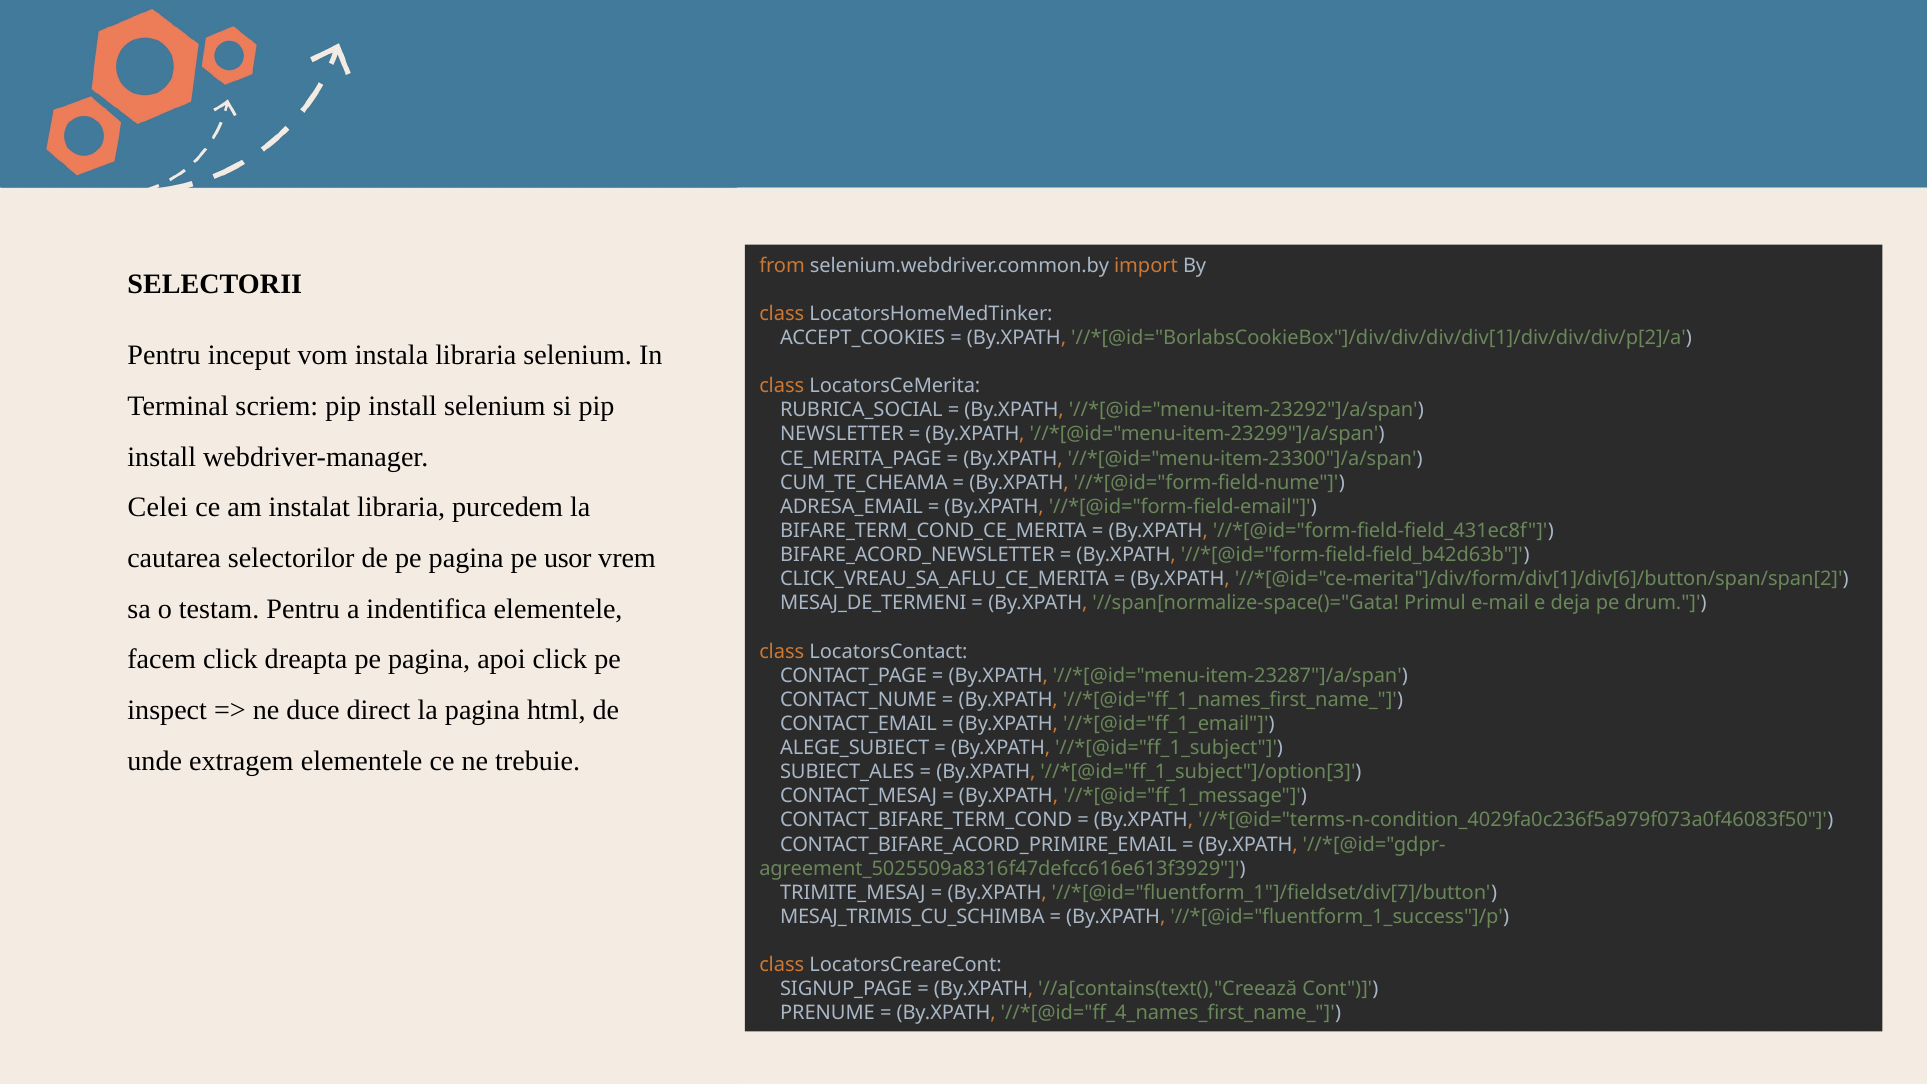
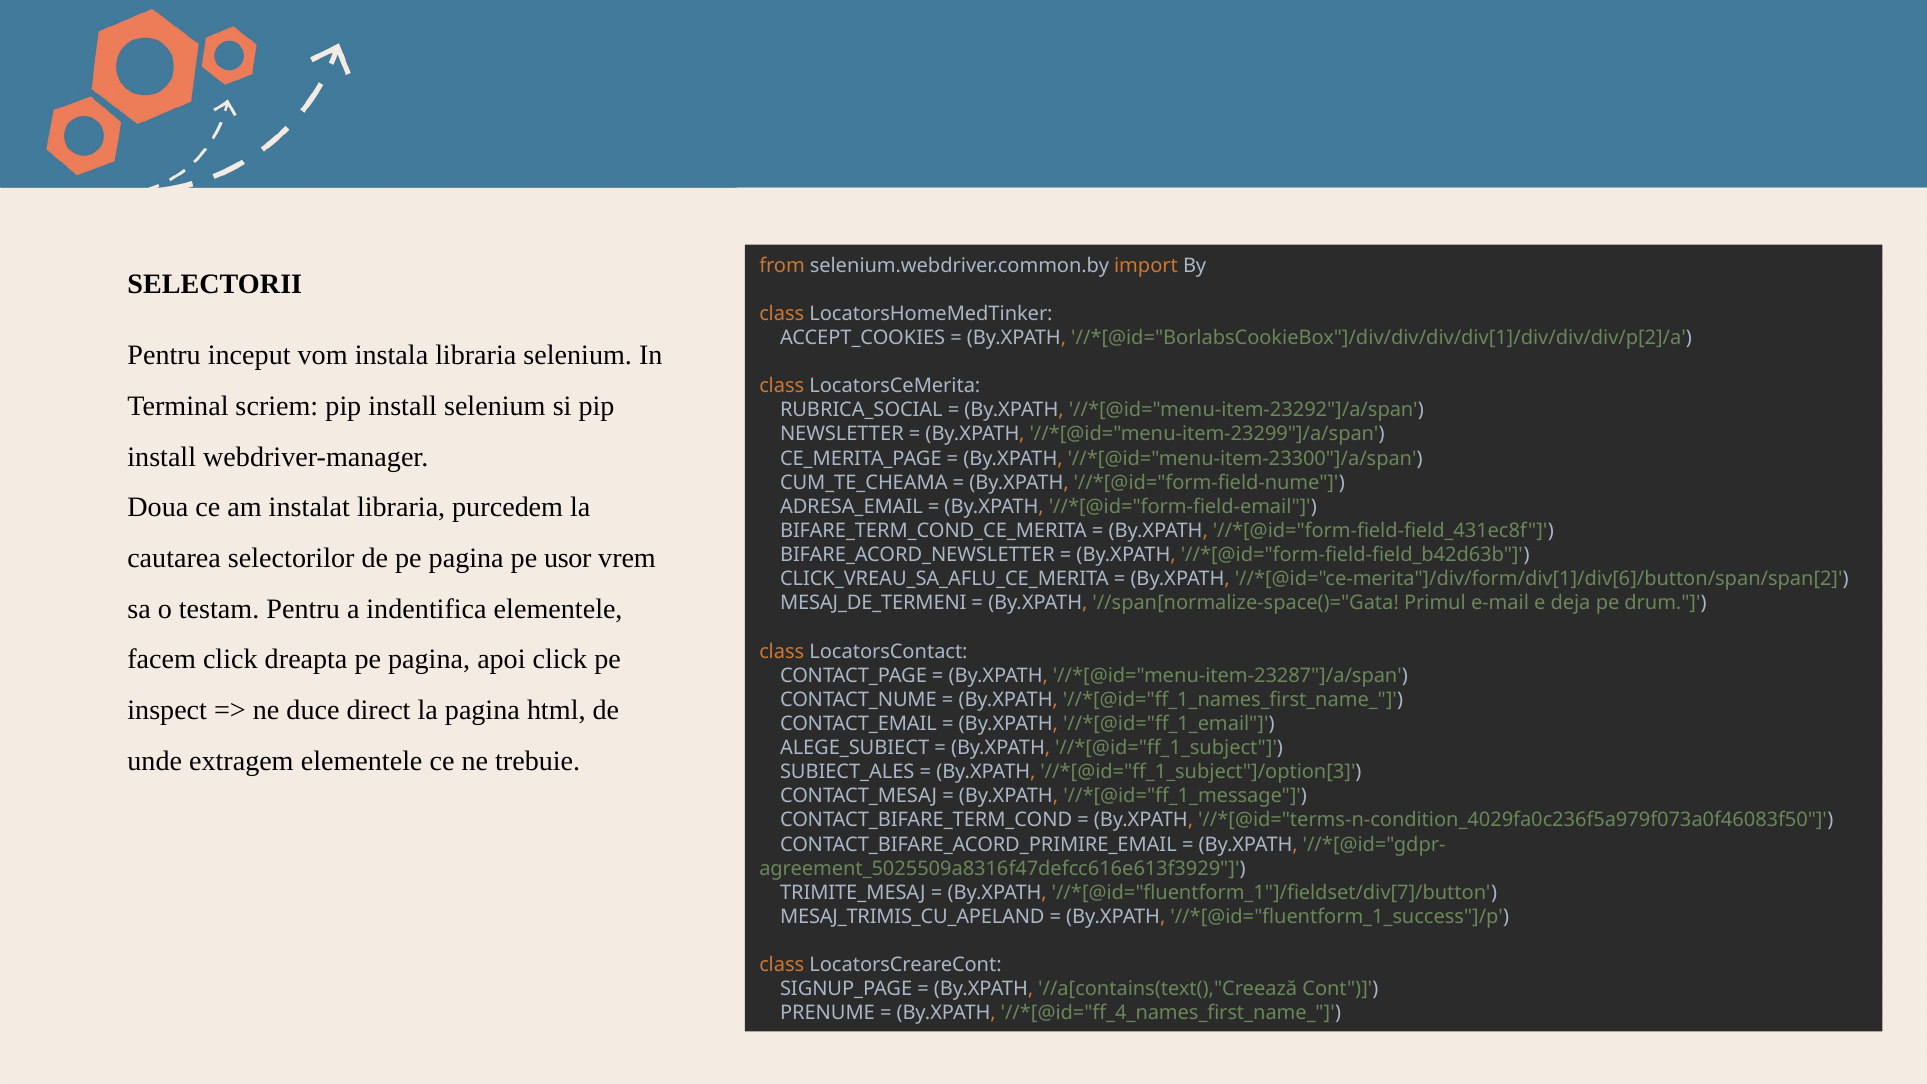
Celei: Celei -> Doua (158, 507)
MESAJ_TRIMIS_CU_SCHIMBA: MESAJ_TRIMIS_CU_SCHIMBA -> MESAJ_TRIMIS_CU_APELAND (912, 917)
